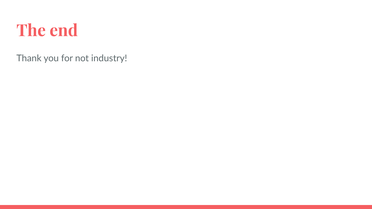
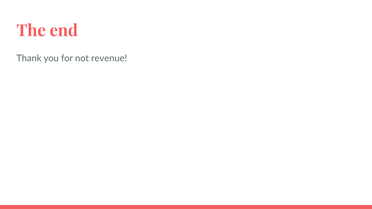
industry: industry -> revenue (109, 59)
